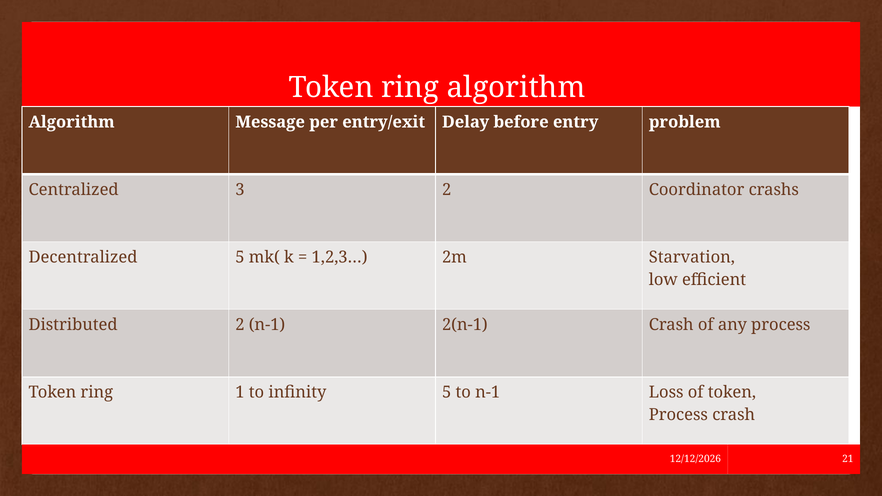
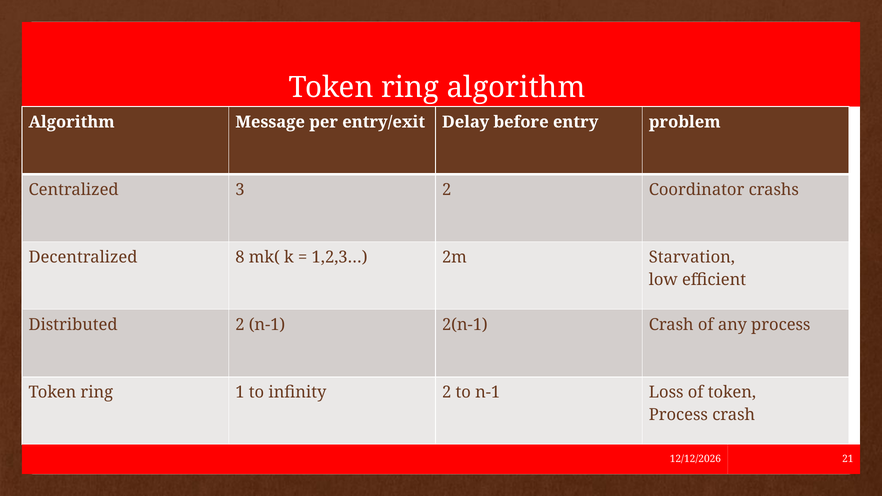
Decentralized 5: 5 -> 8 (240, 257)
infinity 5: 5 -> 2 (447, 393)
